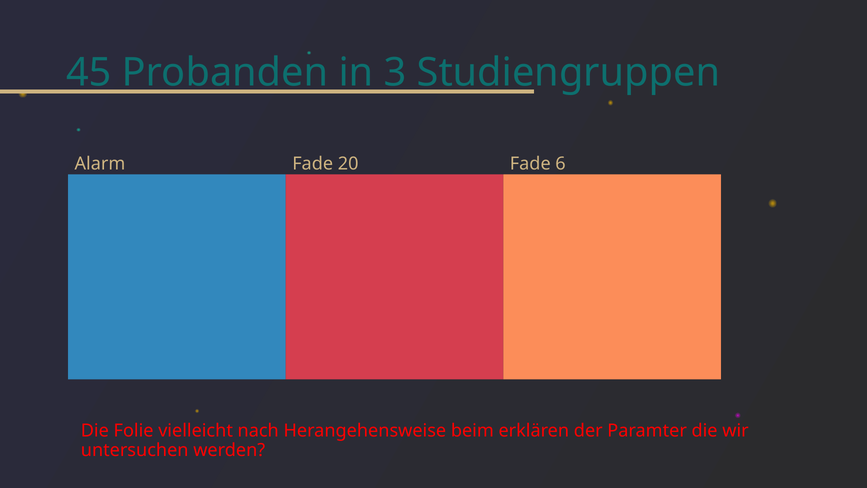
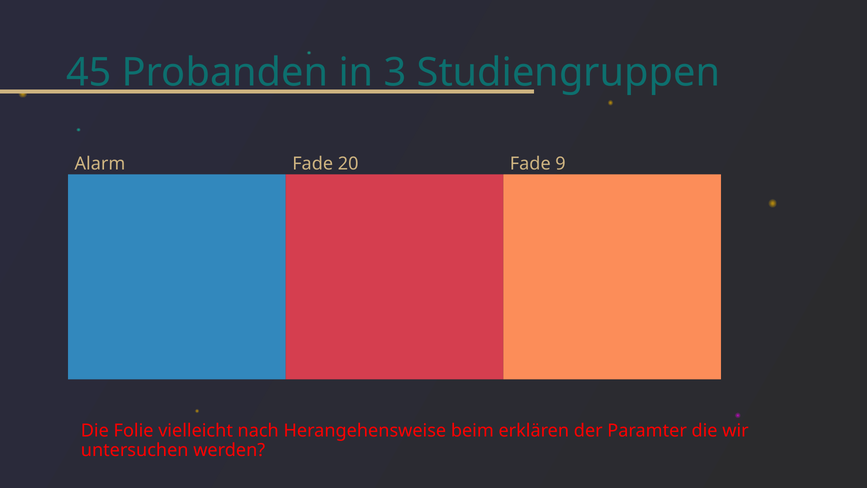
6: 6 -> 9 (561, 164)
